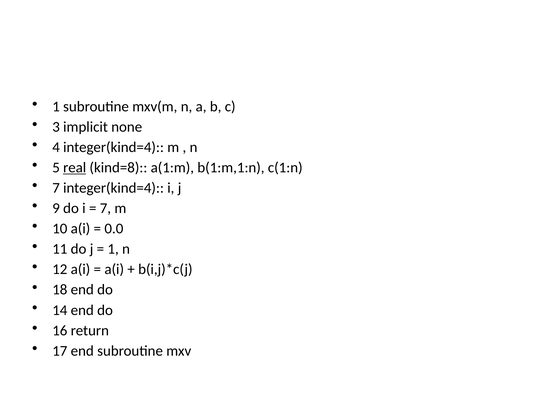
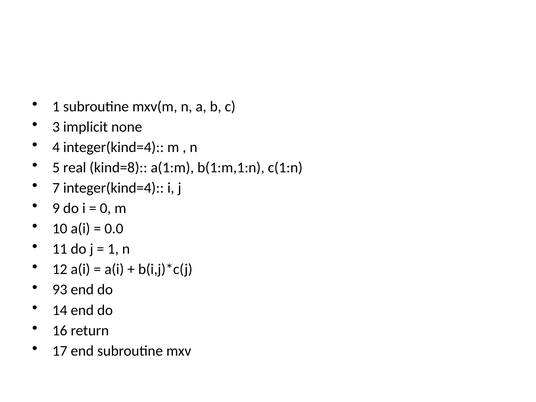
real underline: present -> none (75, 168)
7: 7 -> 0 (105, 208)
18: 18 -> 93 (60, 290)
